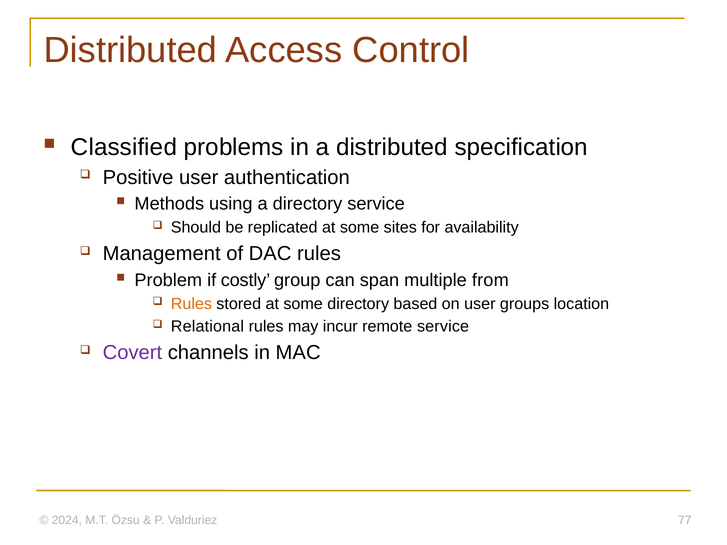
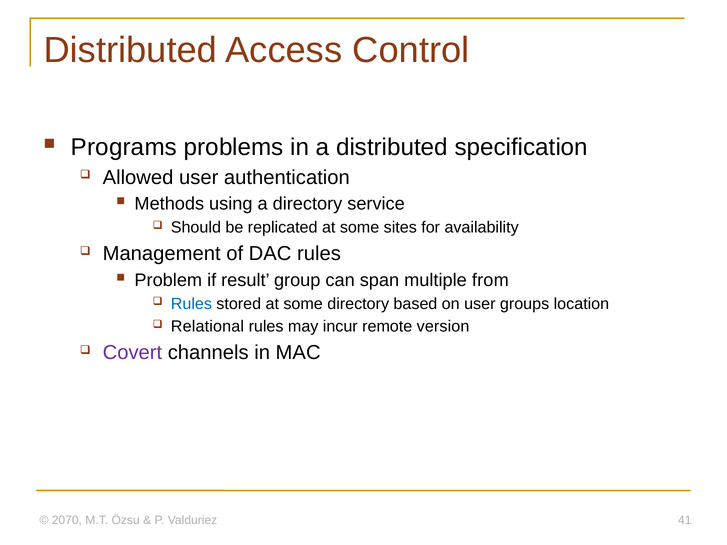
Classified: Classified -> Programs (124, 147)
Positive: Positive -> Allowed (138, 178)
costly: costly -> result (245, 280)
Rules colour: orange -> blue (191, 304)
remote service: service -> version (443, 327)
2024: 2024 -> 2070 (67, 521)
77: 77 -> 41 (685, 521)
